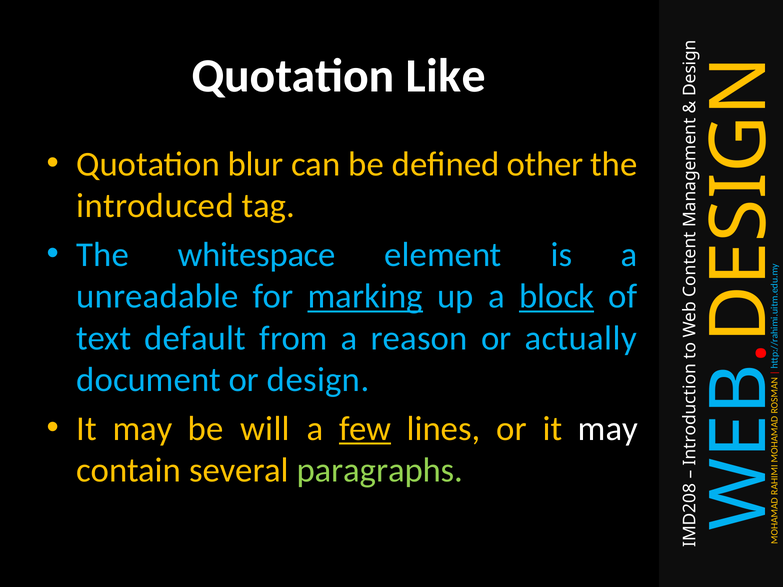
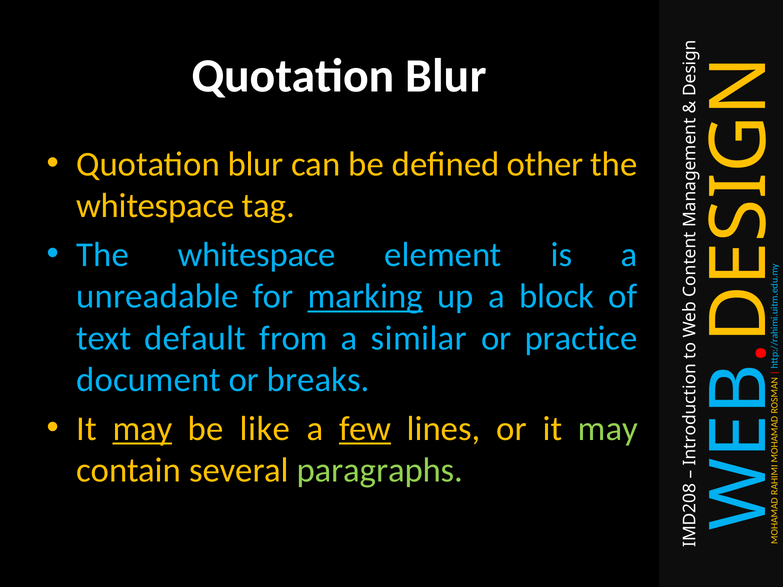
Like: Like -> Blur (446, 76)
introduced: introduced -> whitespace (155, 206)
block underline: present -> none (557, 297)
reason: reason -> similar (419, 338)
actually: actually -> practice (581, 338)
design: design -> breaks (318, 380)
may underline: none -> present (142, 429)
will: will -> like (265, 429)
may colour: white -> light green (608, 429)
